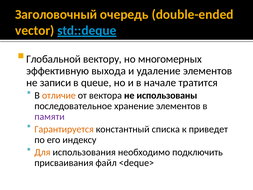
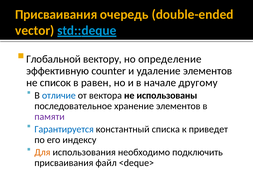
Заголовочный: Заголовочный -> Присваивания (56, 14)
многомерных: многомерных -> определение (170, 59)
выхода: выхода -> counter (109, 71)
записи: записи -> список (55, 82)
queue: queue -> равен (96, 82)
тратится: тратится -> другому (198, 82)
отличие colour: orange -> blue (59, 95)
Гарантируется colour: orange -> blue (64, 129)
